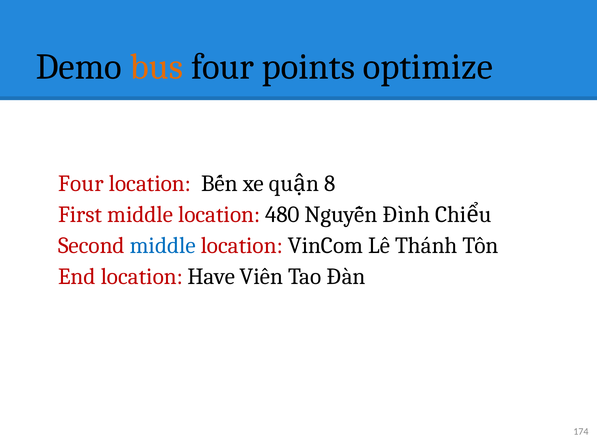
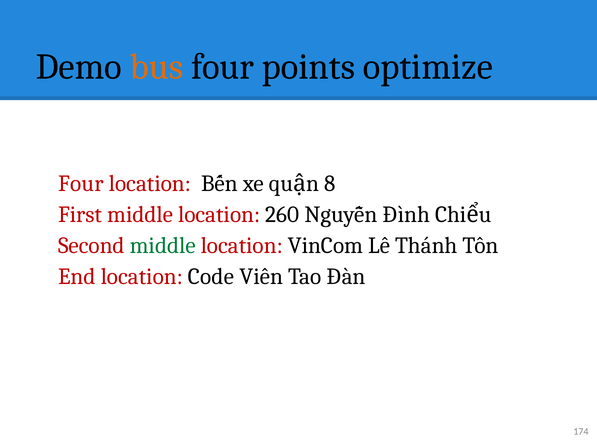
480: 480 -> 260 (282, 214)
middle colour: blue -> green (163, 245)
Have: Have -> Code (211, 276)
